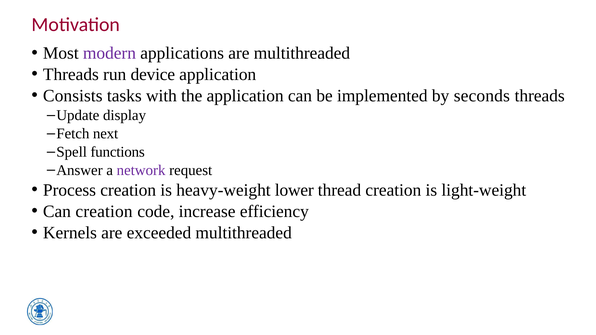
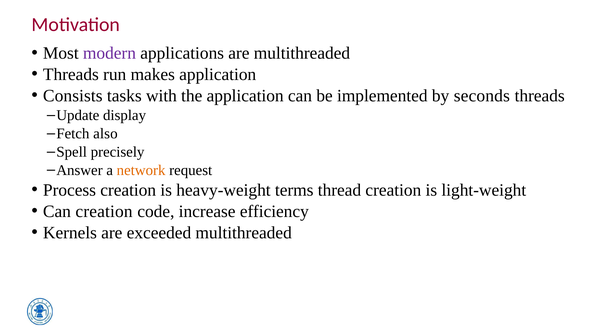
device: device -> makes (153, 75)
next: next -> also (105, 134)
functions: functions -> precisely (118, 152)
network colour: purple -> orange (141, 170)
lower: lower -> terms (294, 190)
